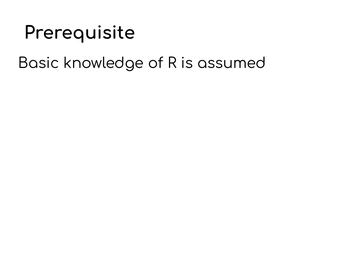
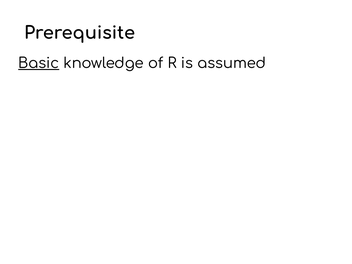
Basic underline: none -> present (39, 63)
